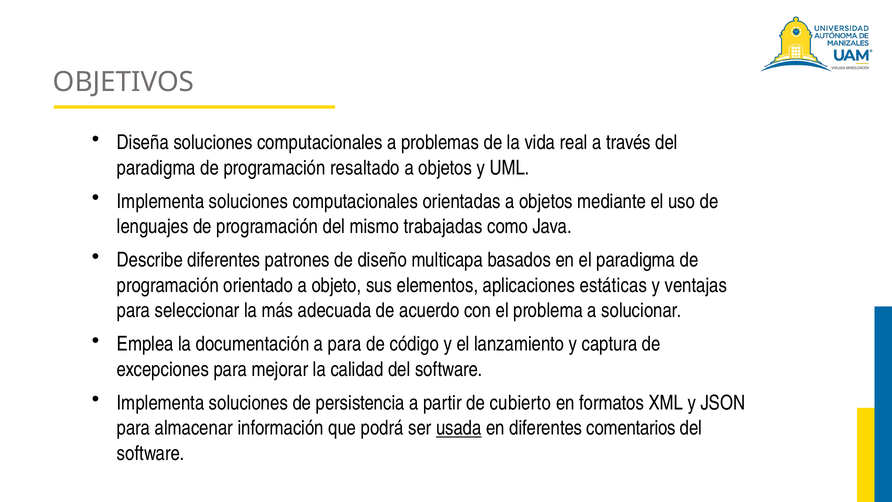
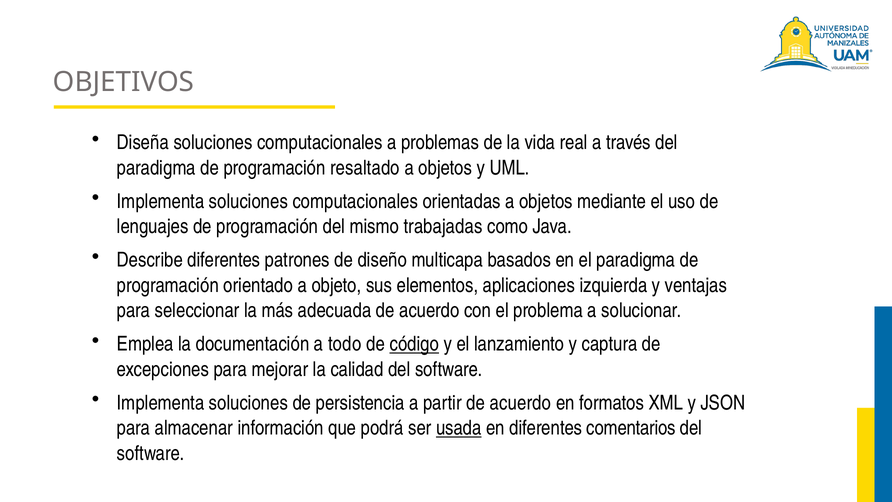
estáticas: estáticas -> izquierda (613, 285)
a para: para -> todo (345, 344)
código underline: none -> present (414, 344)
partir de cubierto: cubierto -> acuerdo (520, 403)
